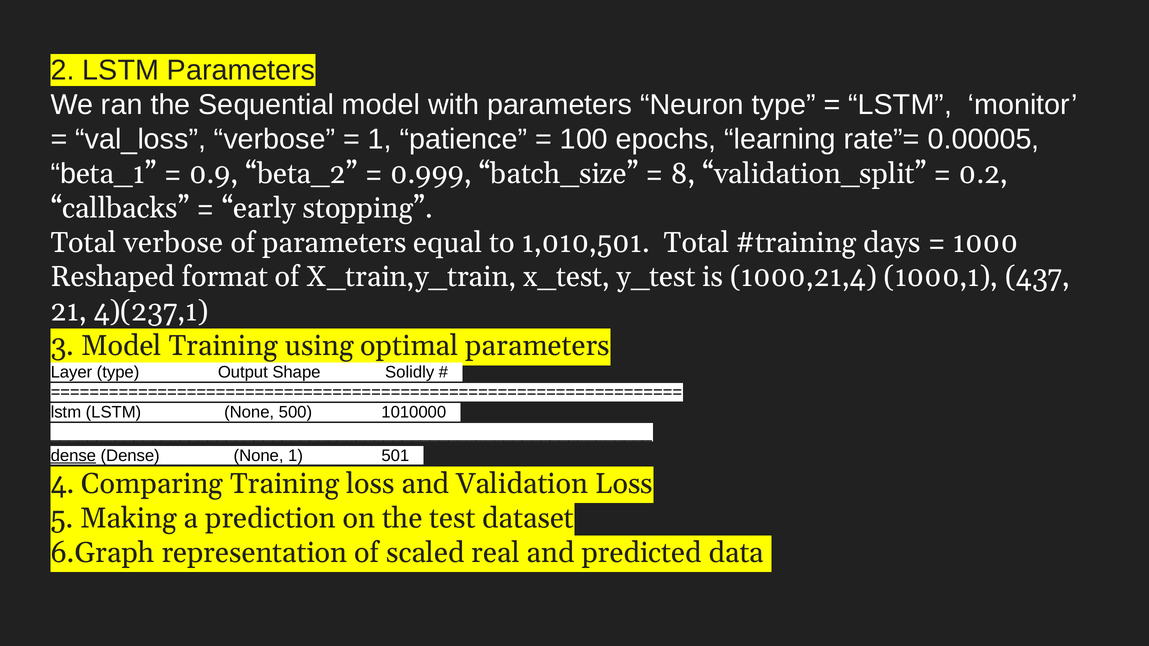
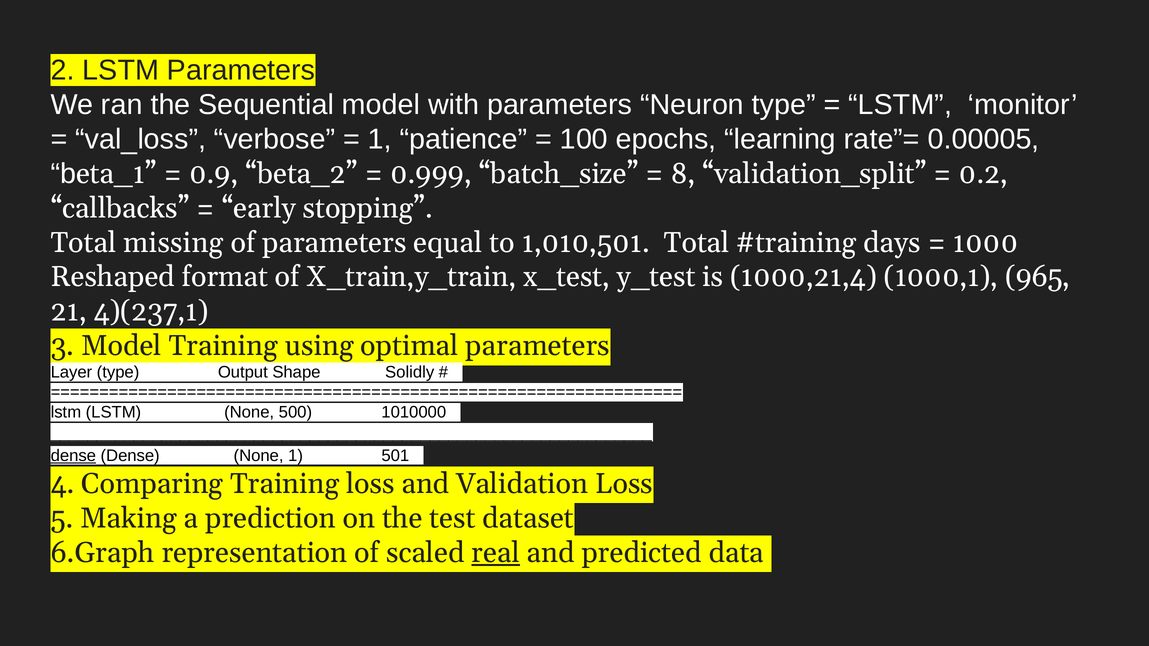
Total verbose: verbose -> missing (173, 243)
437: 437 -> 965 (1038, 277)
real underline: none -> present (496, 553)
